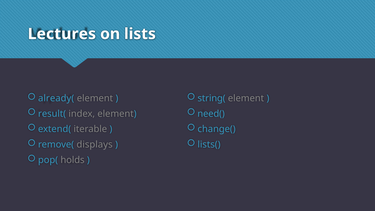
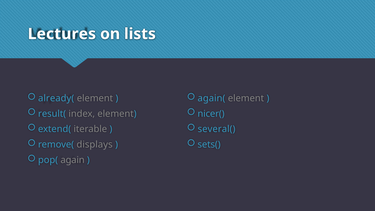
string(: string( -> again( (211, 98)
need(: need( -> nicer( (211, 114)
change(: change( -> several( (217, 129)
lists(: lists( -> sets( (209, 145)
holds: holds -> again (73, 160)
